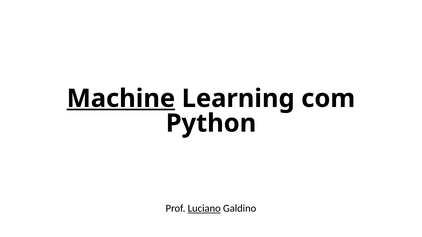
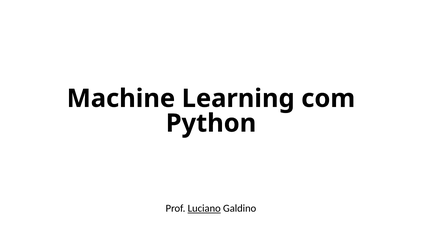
Machine underline: present -> none (121, 99)
